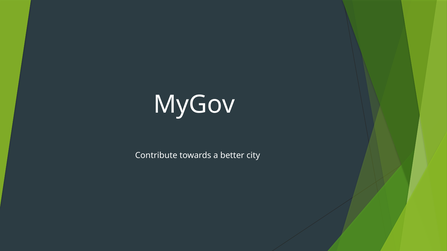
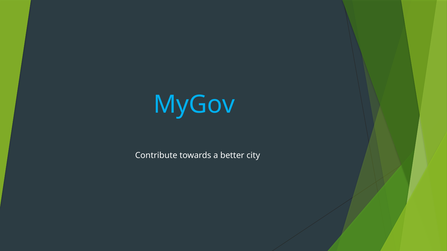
MyGov colour: white -> light blue (194, 105)
